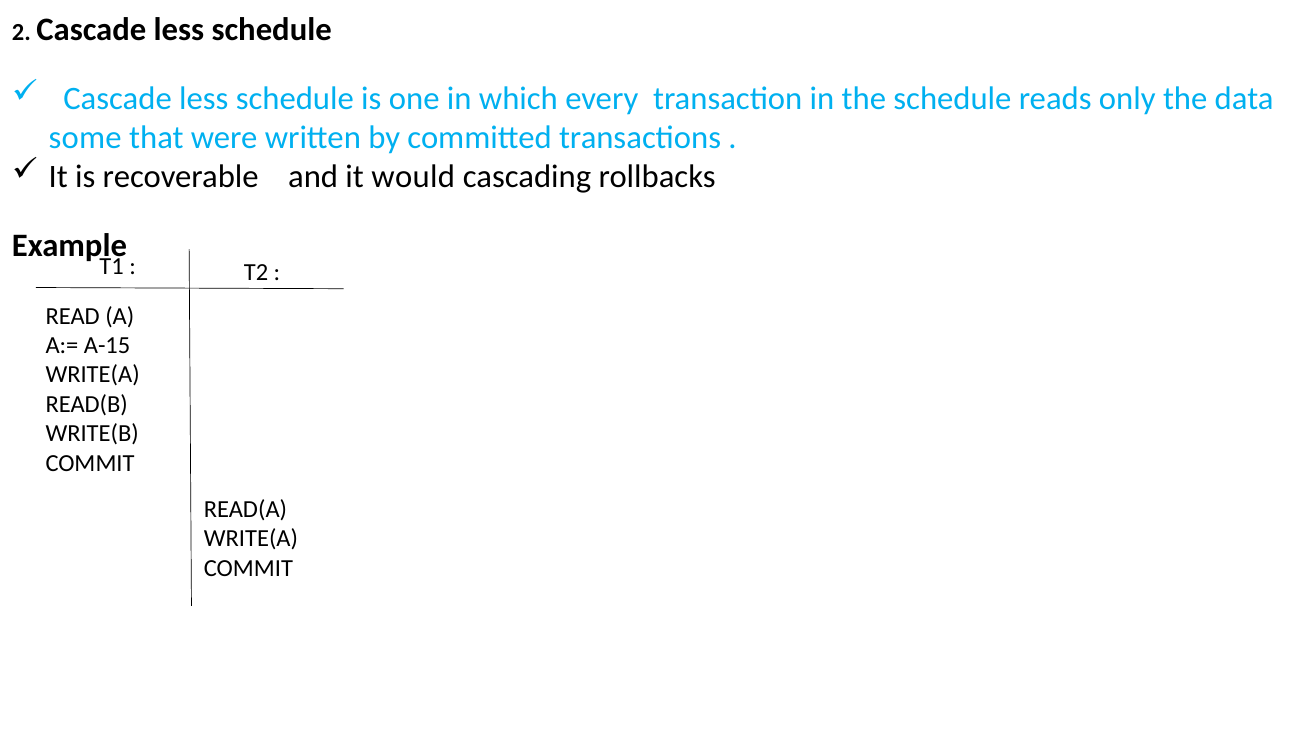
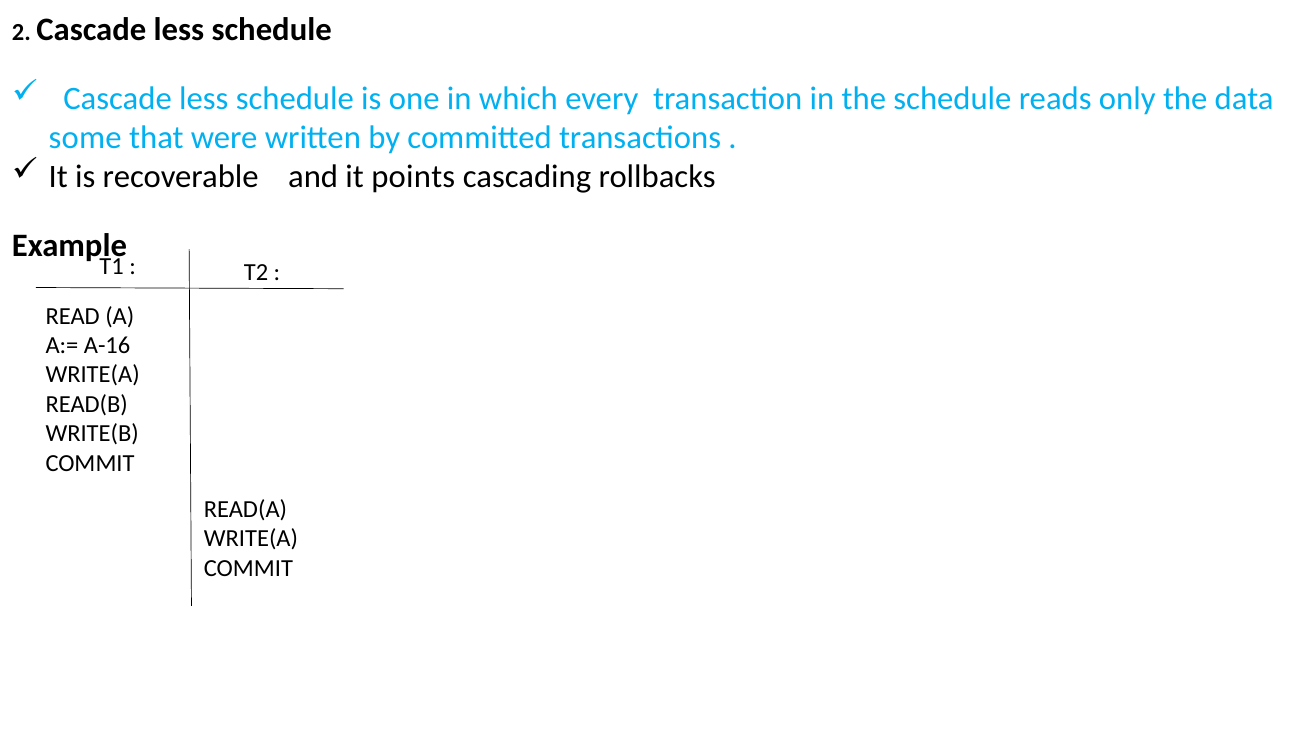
would: would -> points (413, 177)
A-15: A-15 -> A-16 (107, 345)
